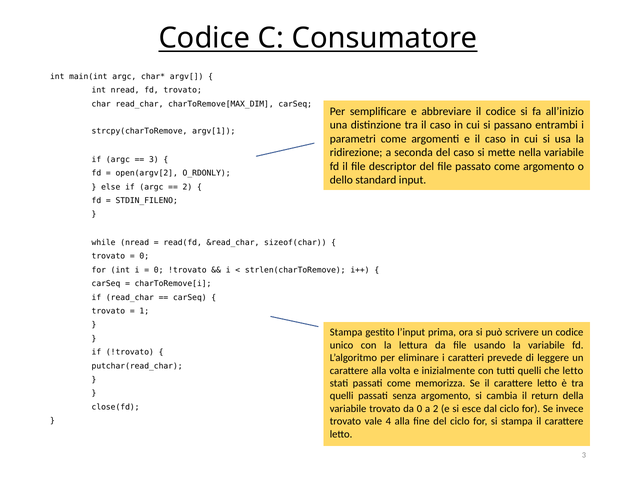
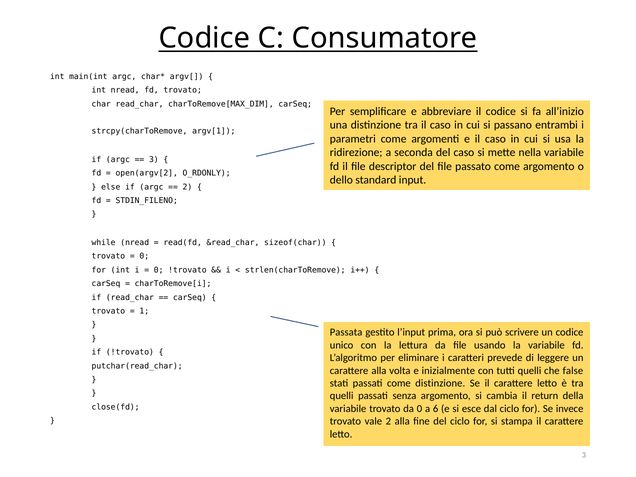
Stampa: Stampa -> Passata (346, 332)
che letto: letto -> false (573, 371)
come memorizza: memorizza -> distinzione (440, 383)
a 2: 2 -> 6 (436, 409)
vale 4: 4 -> 2 (388, 421)
